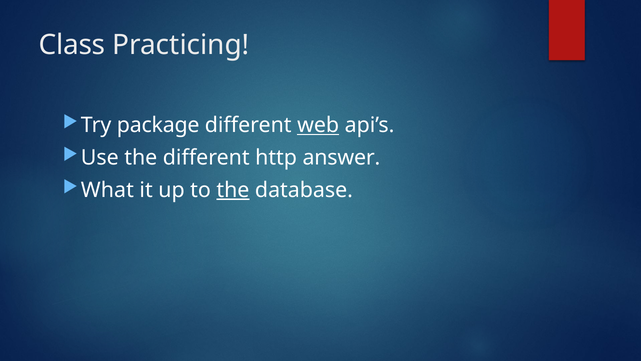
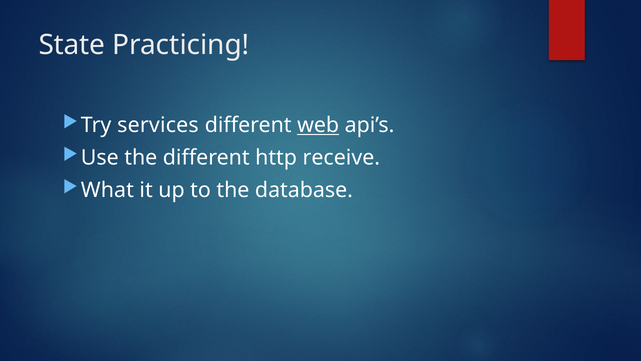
Class: Class -> State (72, 45)
package: package -> services (158, 125)
answer: answer -> receive (341, 157)
the underline: present -> none (233, 190)
